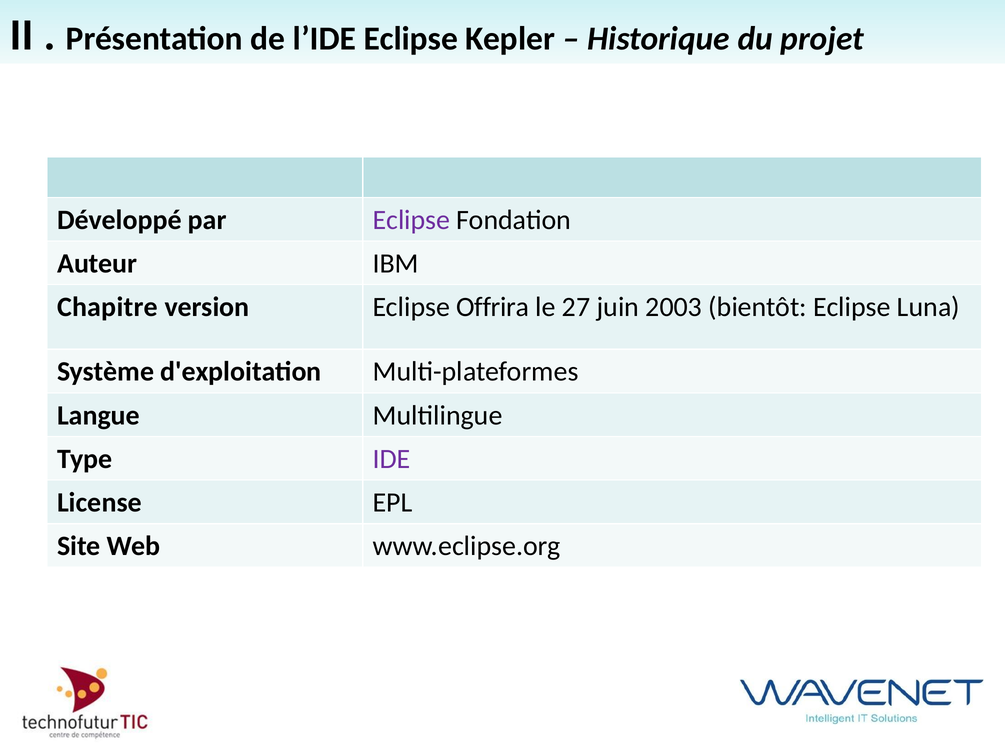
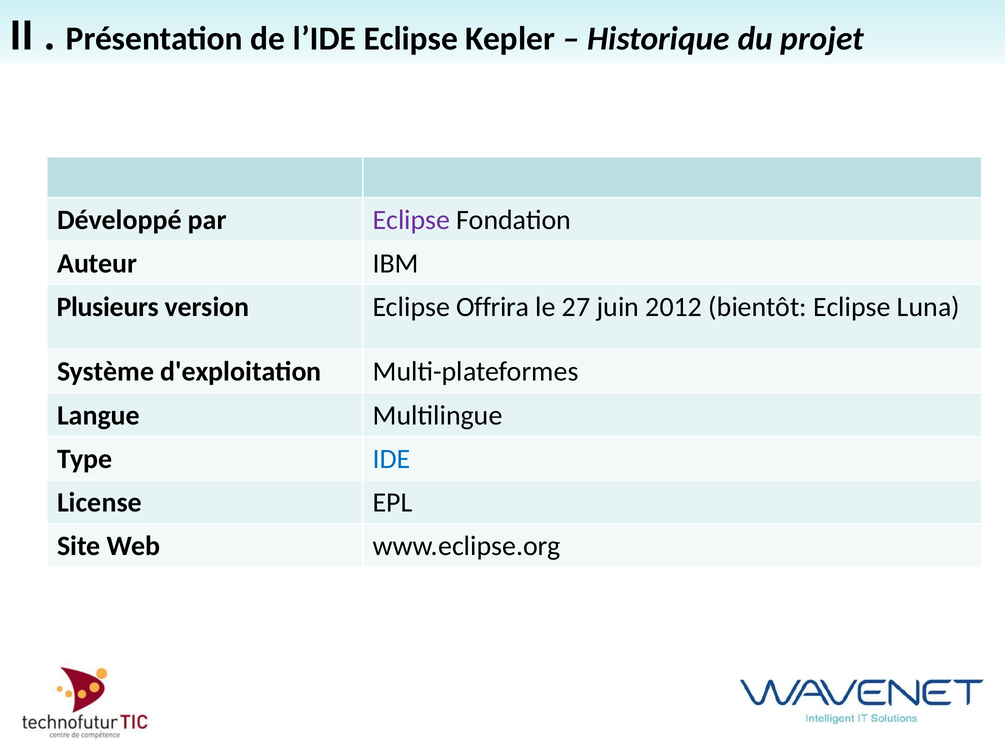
Chapitre: Chapitre -> Plusieurs (108, 307)
2003: 2003 -> 2012 (674, 307)
IDE colour: purple -> blue (392, 459)
